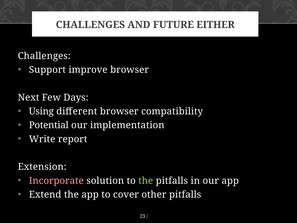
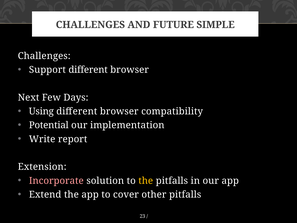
EITHER: EITHER -> SIMPLE (216, 25)
Support improve: improve -> different (88, 70)
the colour: light green -> yellow (146, 181)
